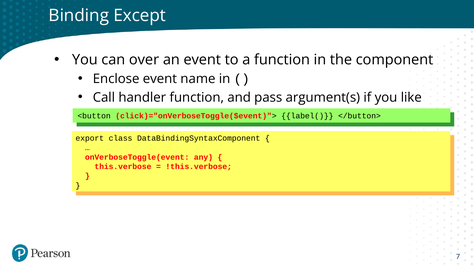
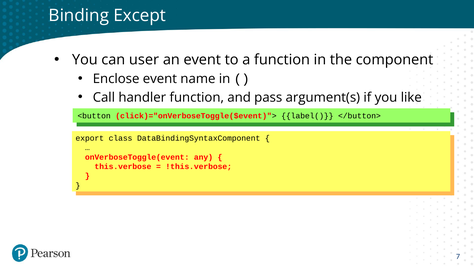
over: over -> user (144, 60)
